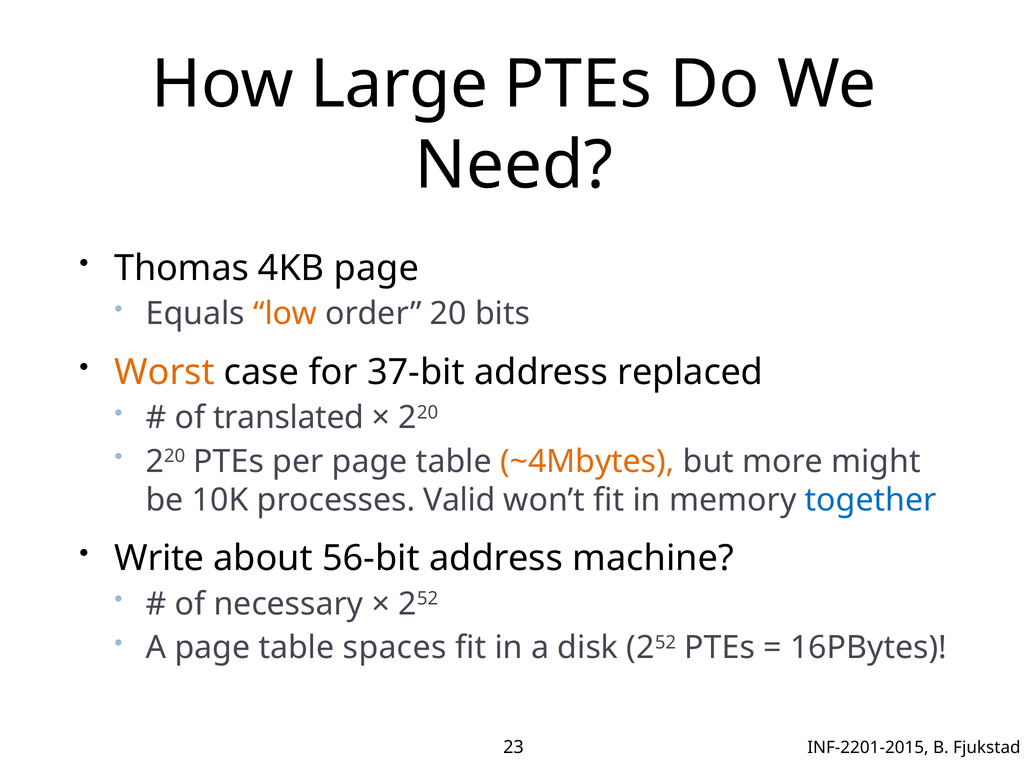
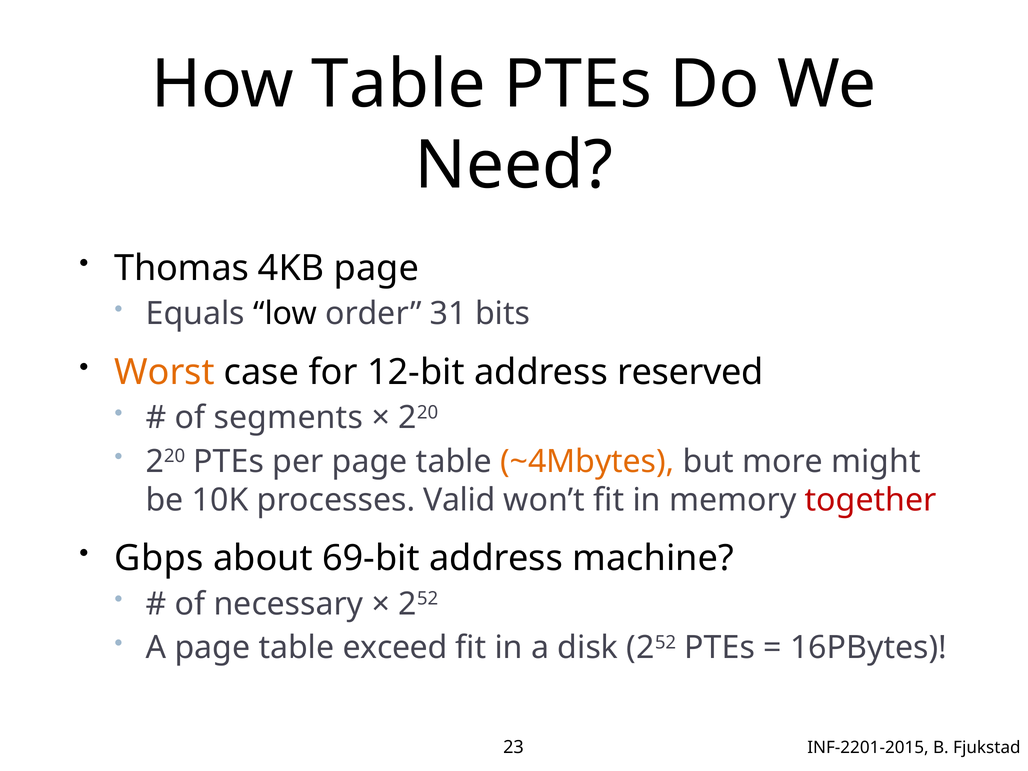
How Large: Large -> Table (399, 85)
low colour: orange -> black (285, 314)
20: 20 -> 31 (448, 314)
37-bit: 37-bit -> 12-bit (416, 372)
replaced: replaced -> reserved (690, 372)
translated: translated -> segments (288, 418)
together colour: blue -> red (871, 500)
Write: Write -> Gbps (159, 558)
56-bit: 56-bit -> 69-bit (371, 558)
spaces: spaces -> exceed (395, 648)
